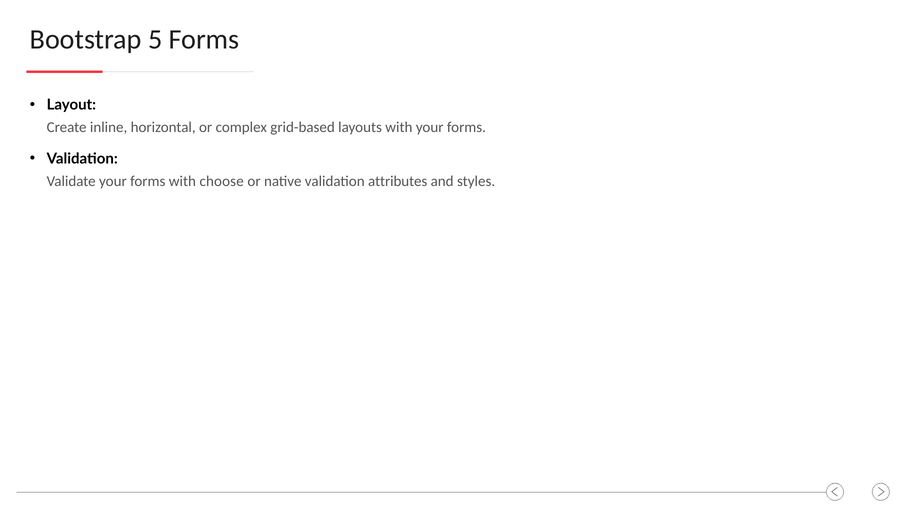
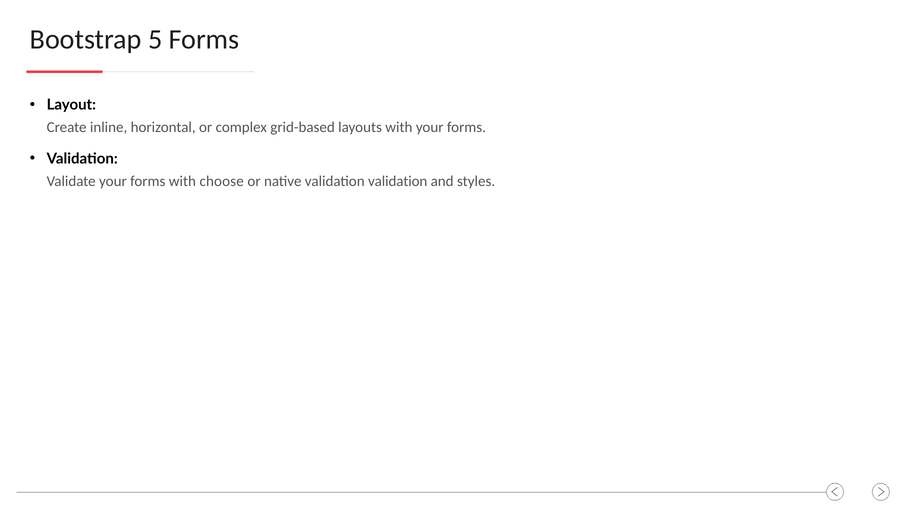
validation attributes: attributes -> validation (398, 181)
